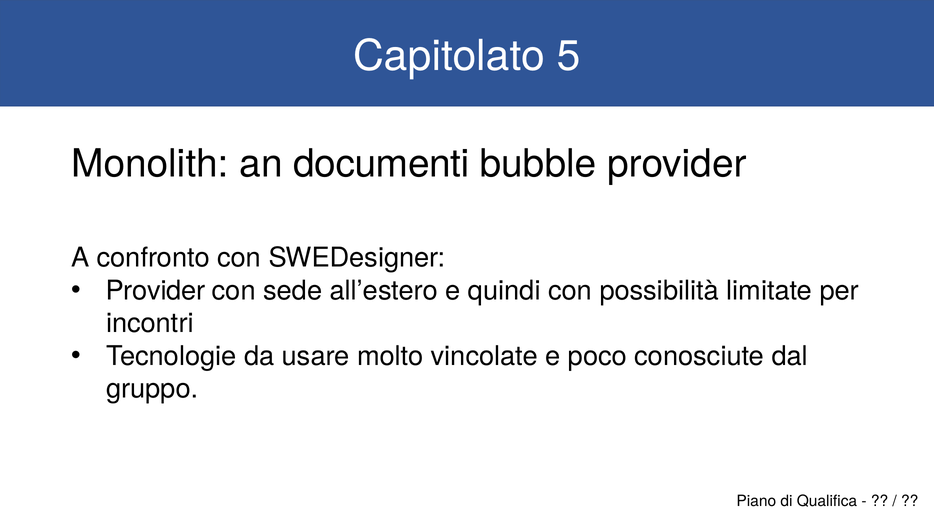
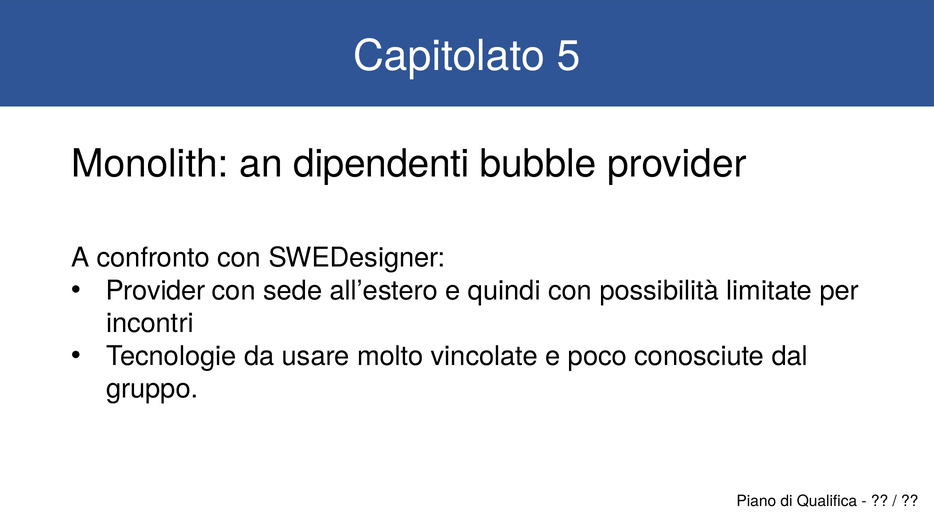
documenti: documenti -> dipendenti (381, 164)
